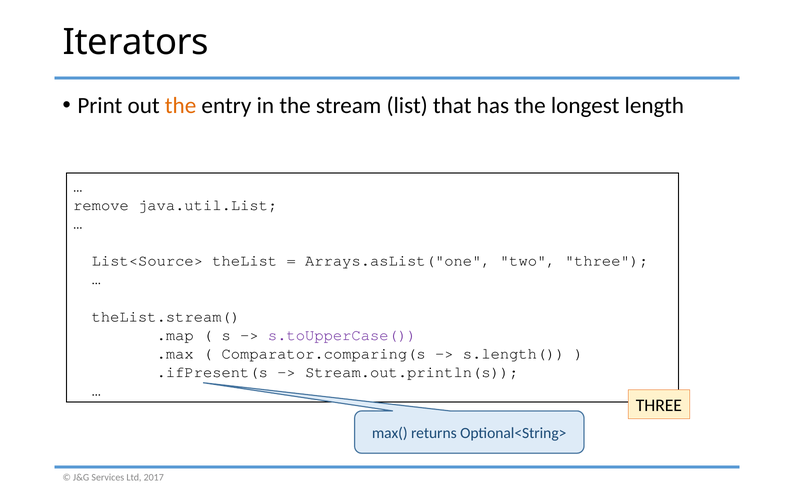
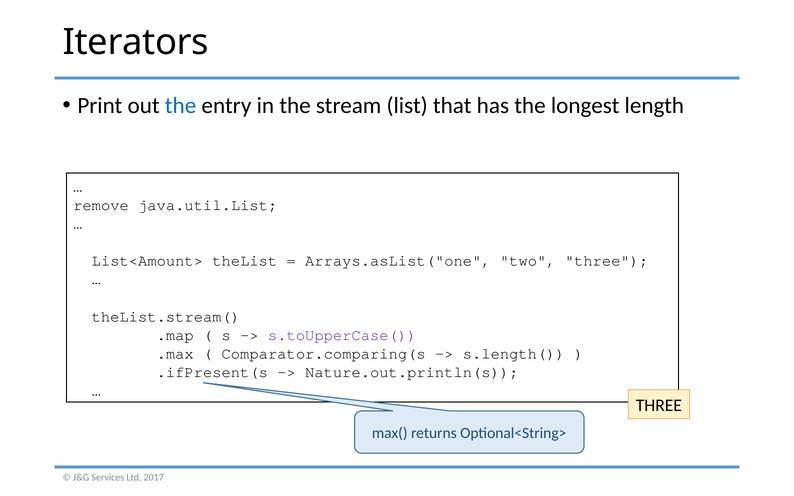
the colour: orange -> blue (181, 106)
List<Source>: List<Source> -> List<Amount> (147, 261)
Stream.out.println(s: Stream.out.println(s -> Nature.out.println(s (412, 372)
